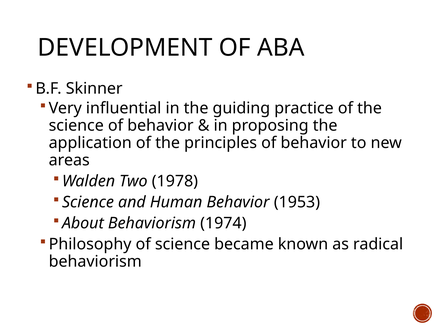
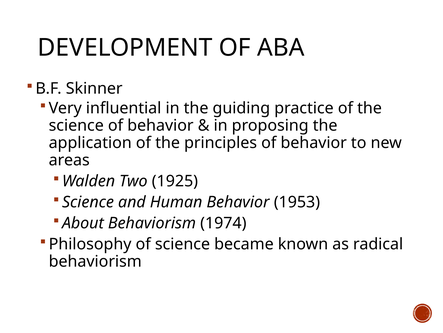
1978: 1978 -> 1925 (175, 181)
